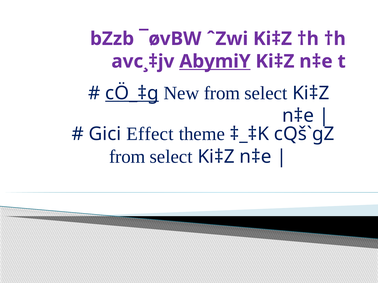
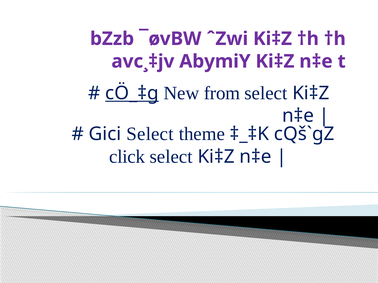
AbymiY underline: present -> none (215, 61)
Gici Effect: Effect -> Select (150, 134)
from: from -> click (127, 157)
